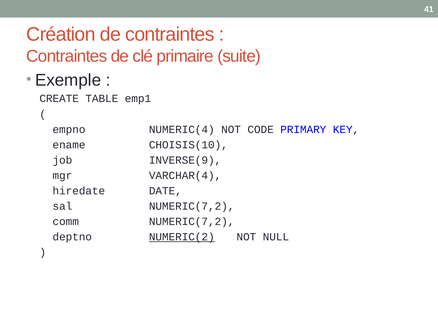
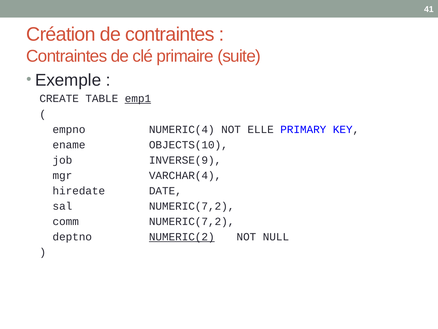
emp1 underline: none -> present (138, 99)
CODE: CODE -> ELLE (261, 129)
CHOISIS(10: CHOISIS(10 -> OBJECTS(10 (188, 145)
